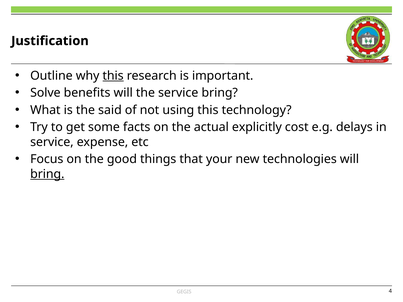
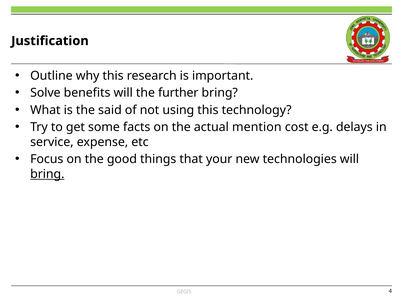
this underline: present -> none (113, 76)
the service: service -> further (178, 93)
explicitly: explicitly -> mention (257, 127)
